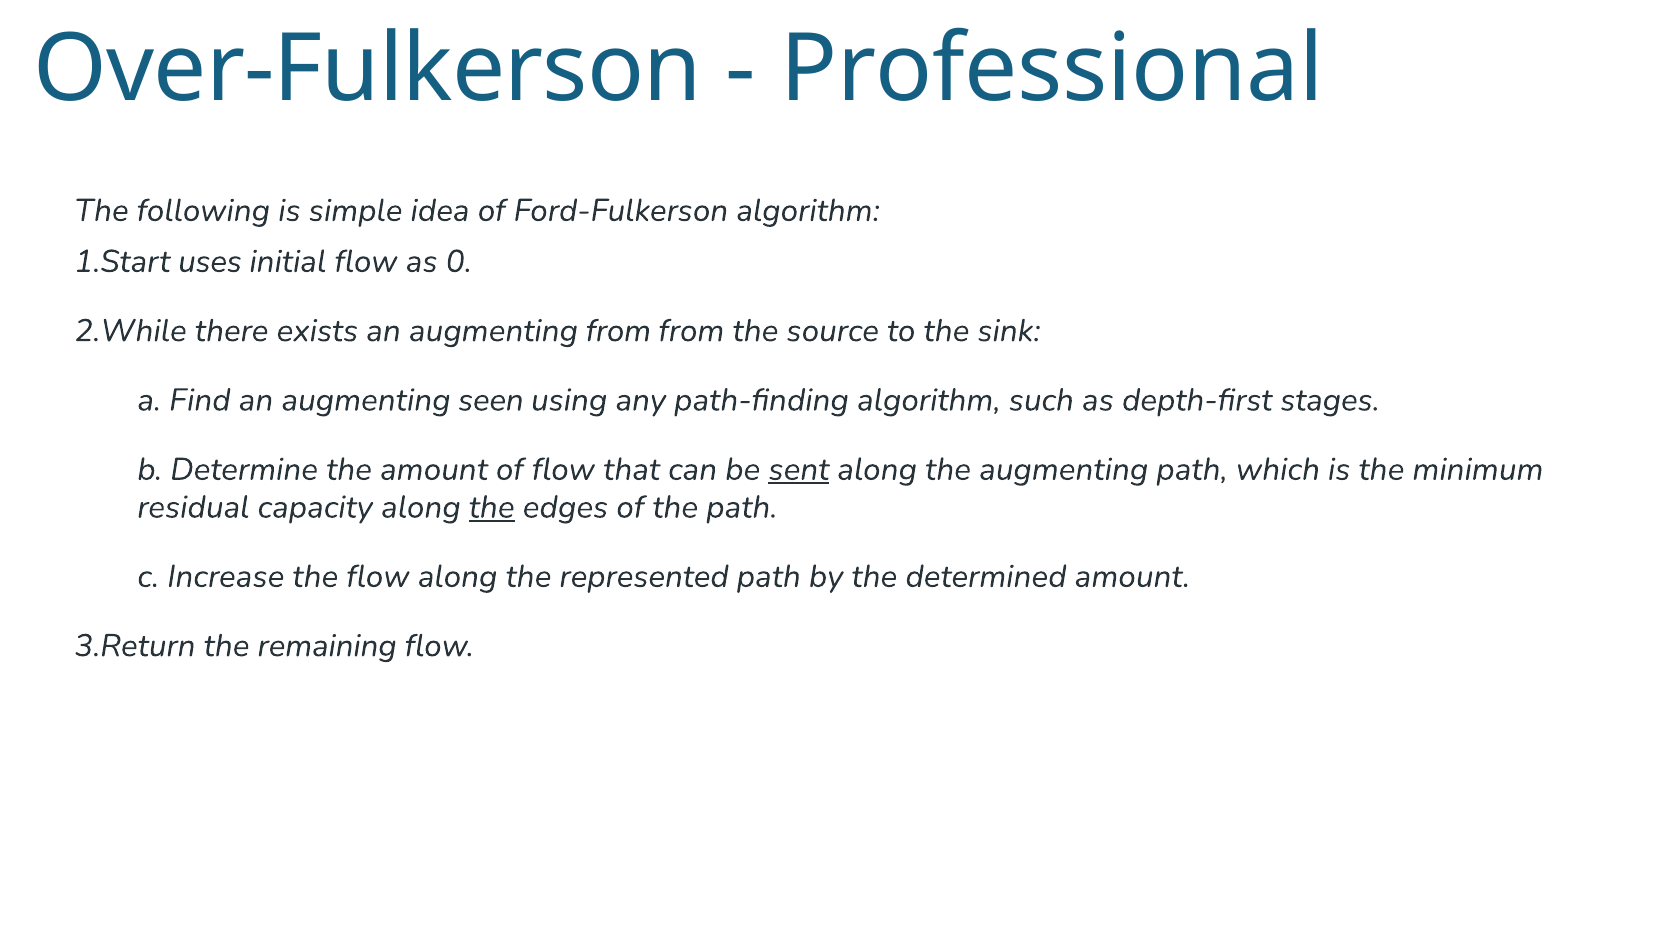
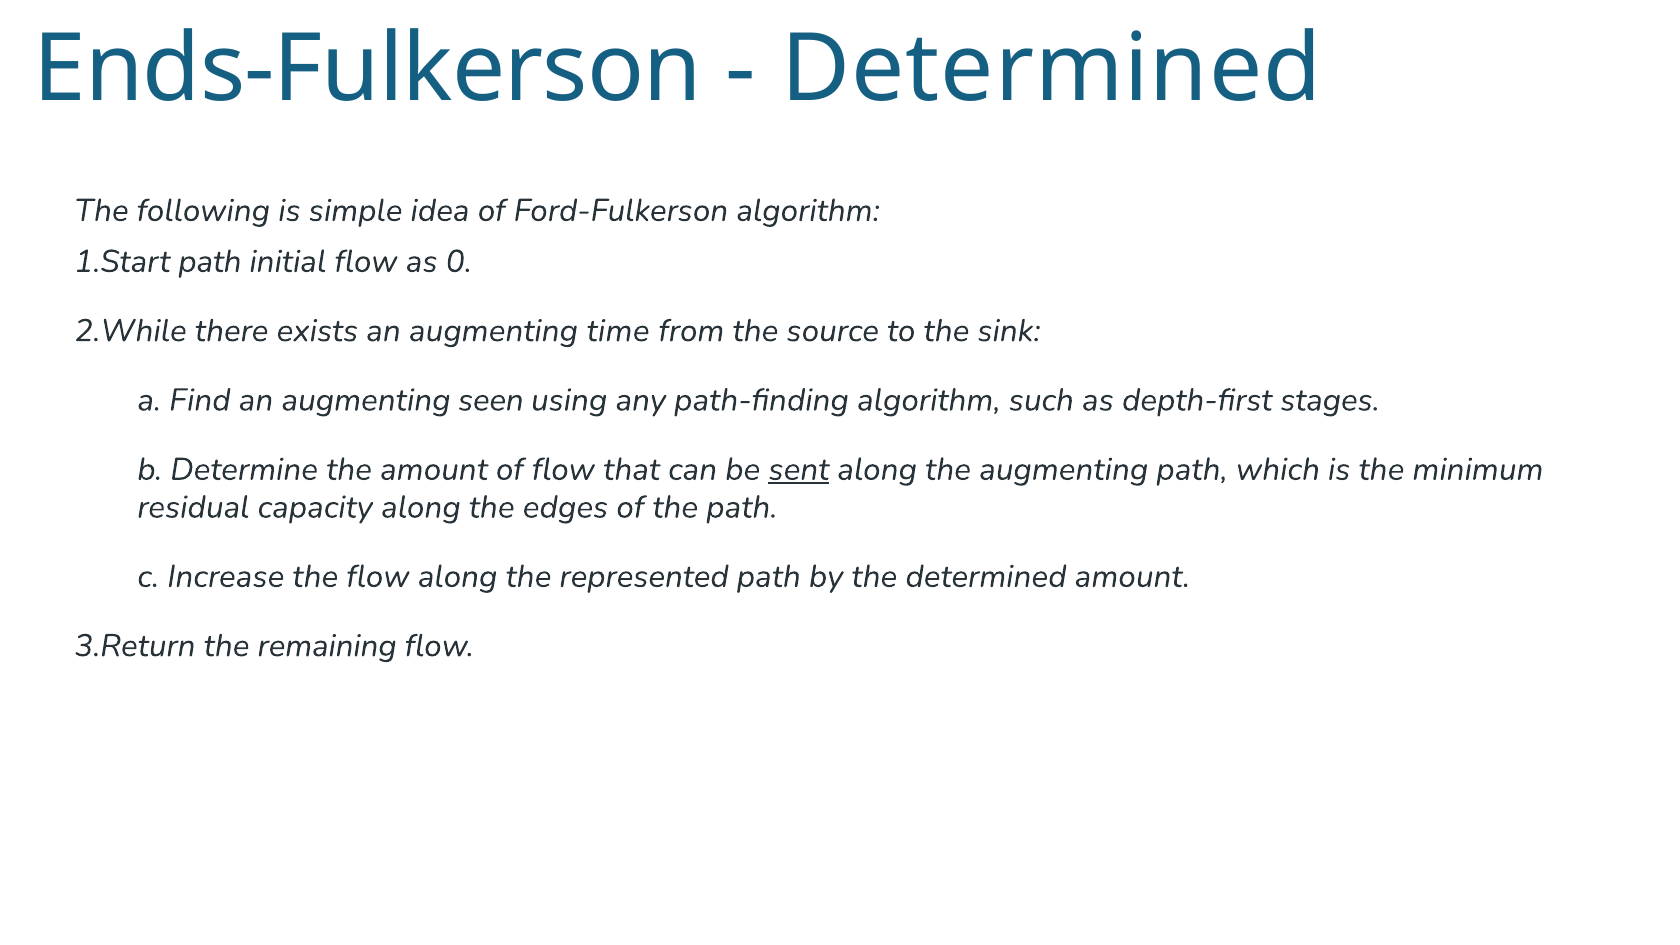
Over-Fulkerson: Over-Fulkerson -> Ends-Fulkerson (368, 70)
Professional: Professional -> Determined (1051, 70)
uses: uses -> path (210, 261)
augmenting from: from -> time (618, 331)
the underline: present -> none (492, 507)
